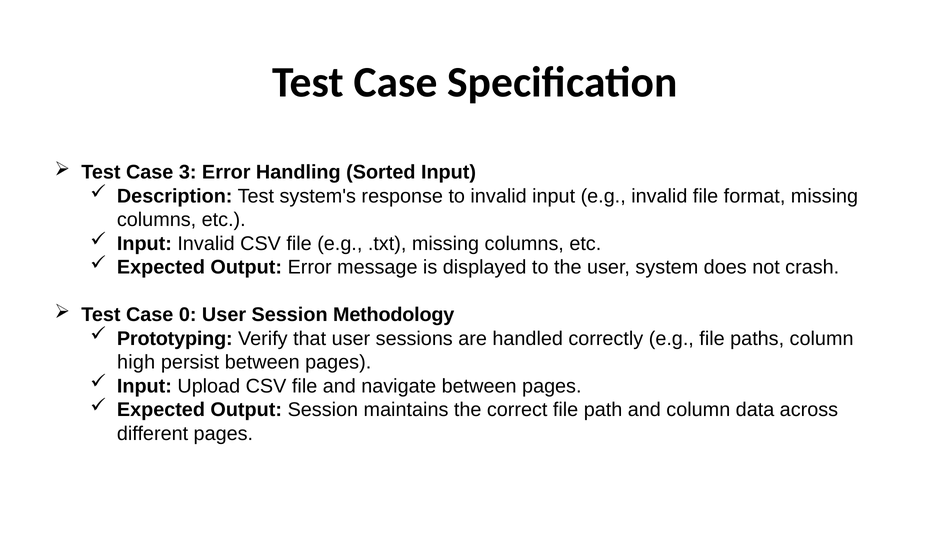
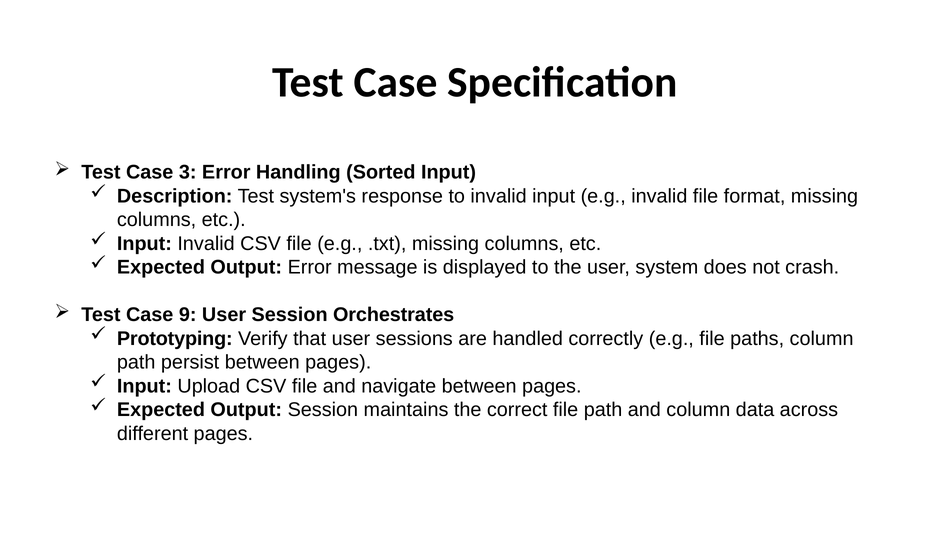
0: 0 -> 9 (188, 315)
Methodology: Methodology -> Orchestrates (394, 315)
high: high -> path (136, 363)
